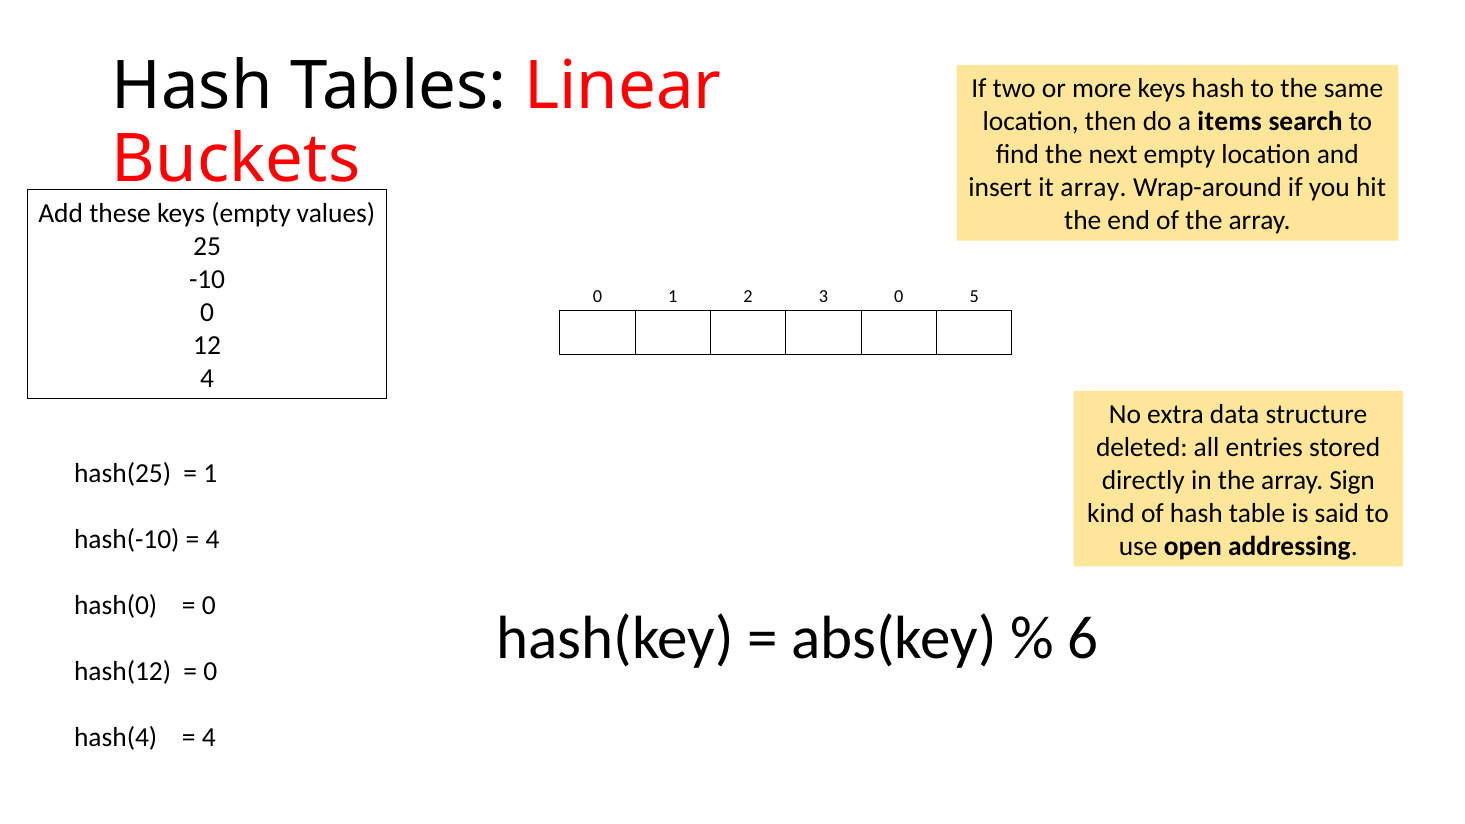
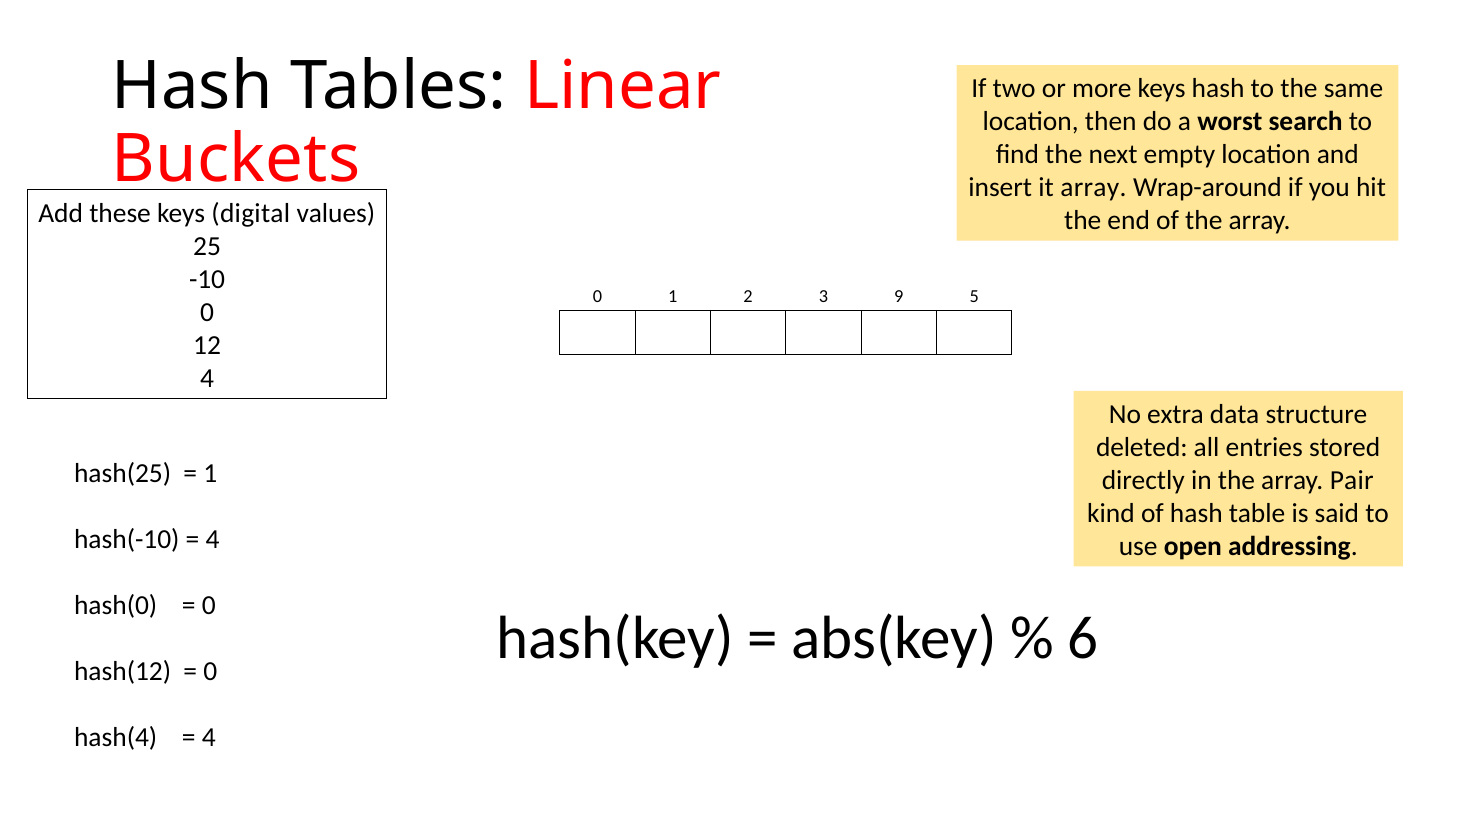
items: items -> worst (1230, 122)
keys empty: empty -> digital (251, 213)
3 0: 0 -> 9 (899, 296)
Sign: Sign -> Pair (1352, 481)
